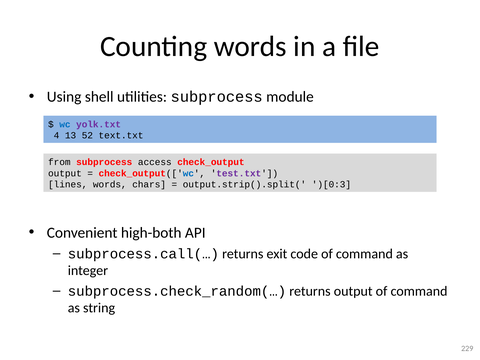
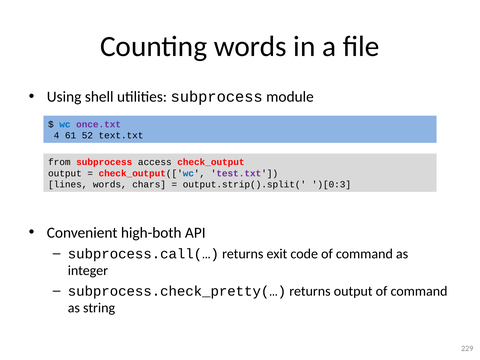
yolk.txt: yolk.txt -> once.txt (99, 124)
13: 13 -> 61 (71, 136)
subprocess.check_random(…: subprocess.check_random(… -> subprocess.check_pretty(… (177, 291)
